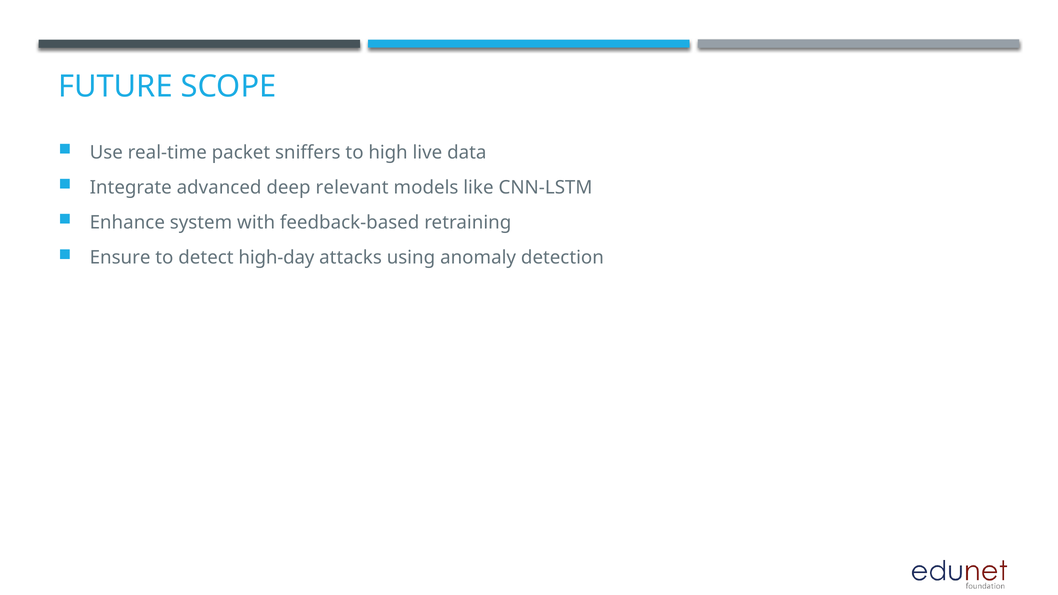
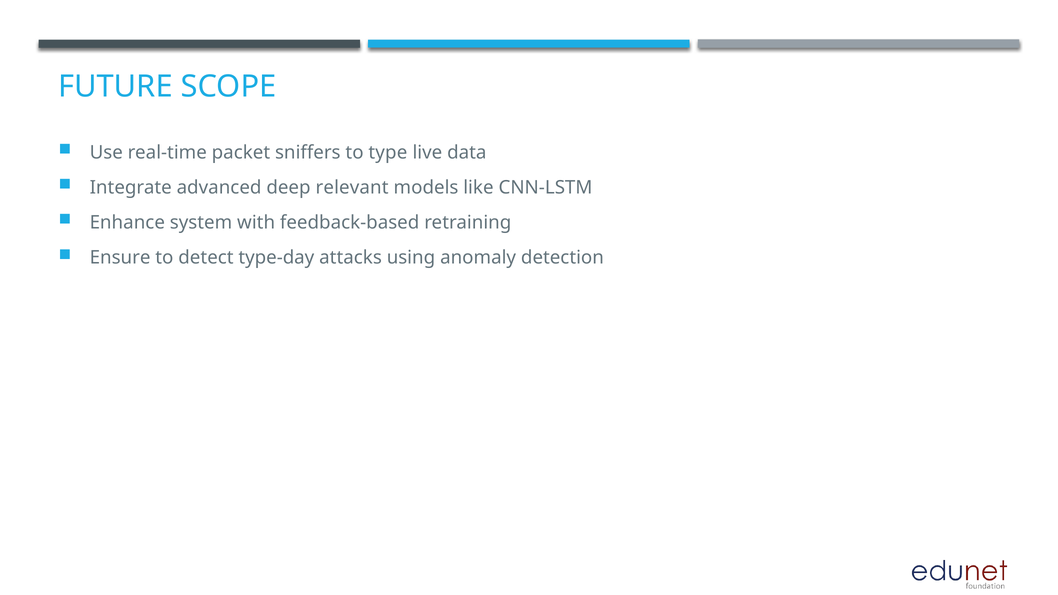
high: high -> type (388, 153)
high-day: high-day -> type-day (276, 258)
